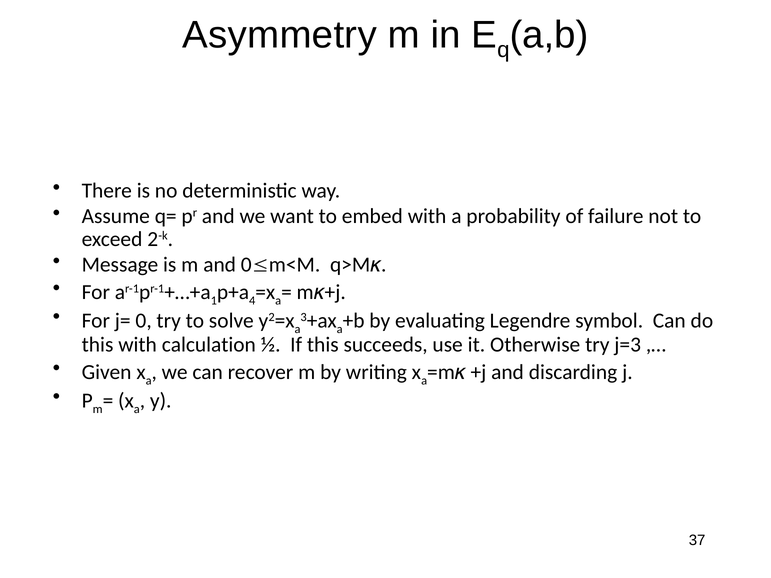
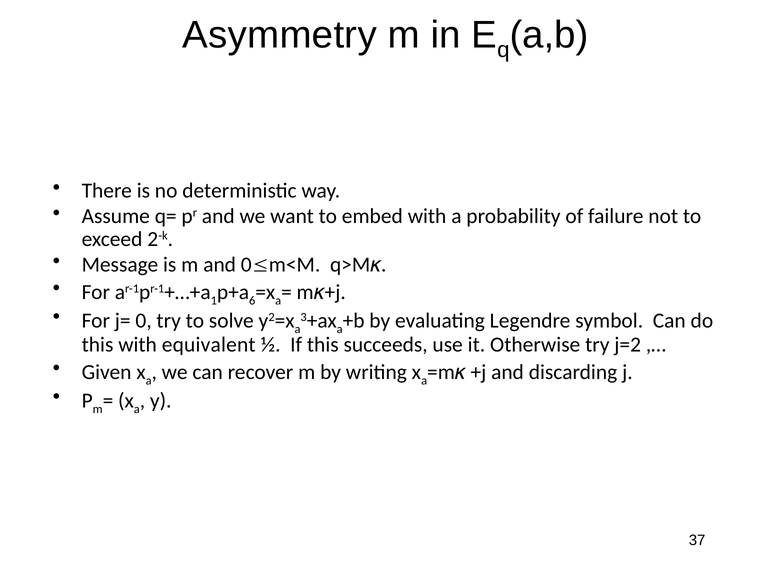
4: 4 -> 6 (252, 301)
calculation: calculation -> equivalent (209, 345)
j=3: j=3 -> j=2 (628, 345)
